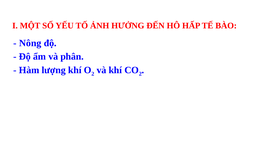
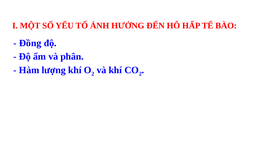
Nông: Nông -> Đồng (30, 43)
